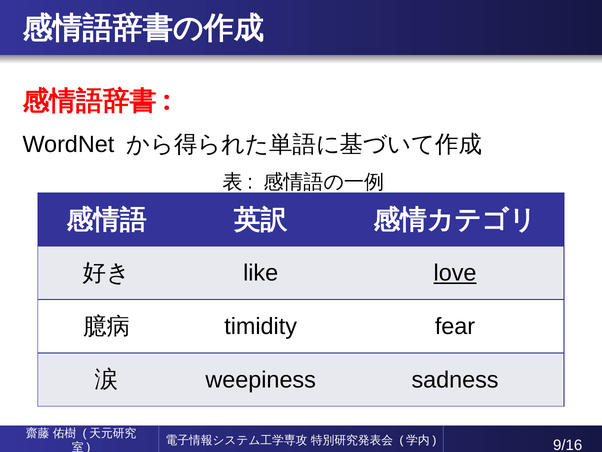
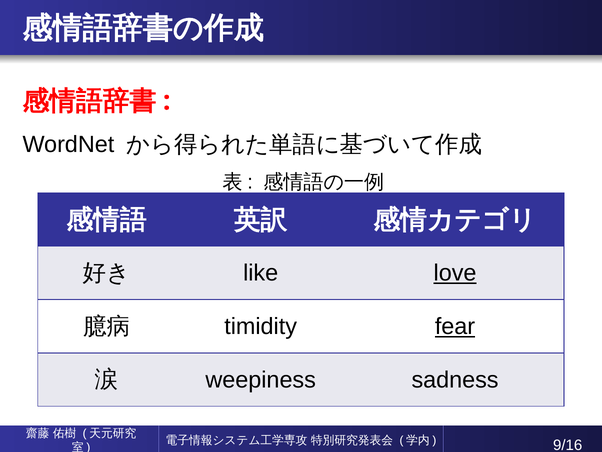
fear underline: none -> present (455, 326)
